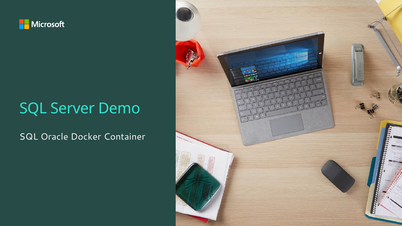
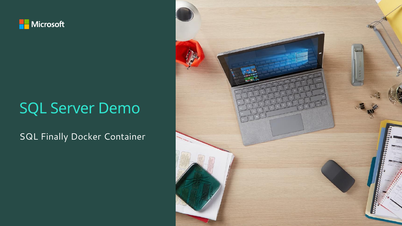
Oracle: Oracle -> Finally (54, 137)
